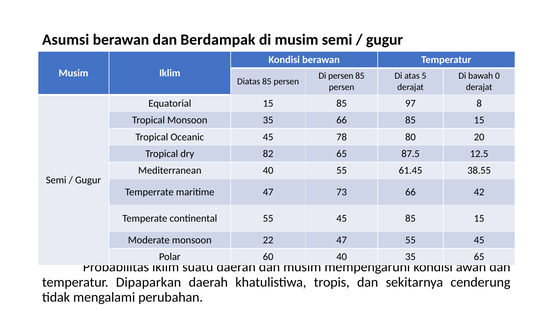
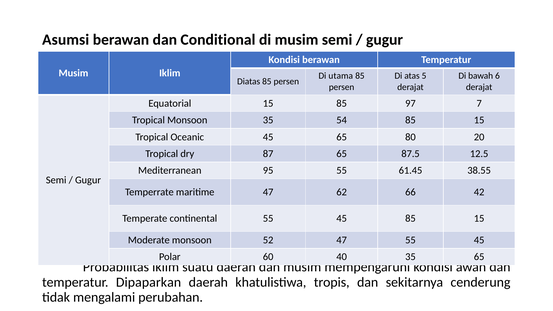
Berdampak: Berdampak -> Conditional (218, 40)
Di persen: persen -> utama (341, 76)
0: 0 -> 6 (497, 76)
8: 8 -> 7 (479, 103)
35 66: 66 -> 54 (342, 120)
45 78: 78 -> 65 (342, 137)
82: 82 -> 87 (268, 154)
Mediterranean 40: 40 -> 95 (268, 171)
73: 73 -> 62 (342, 192)
22: 22 -> 52 (268, 240)
